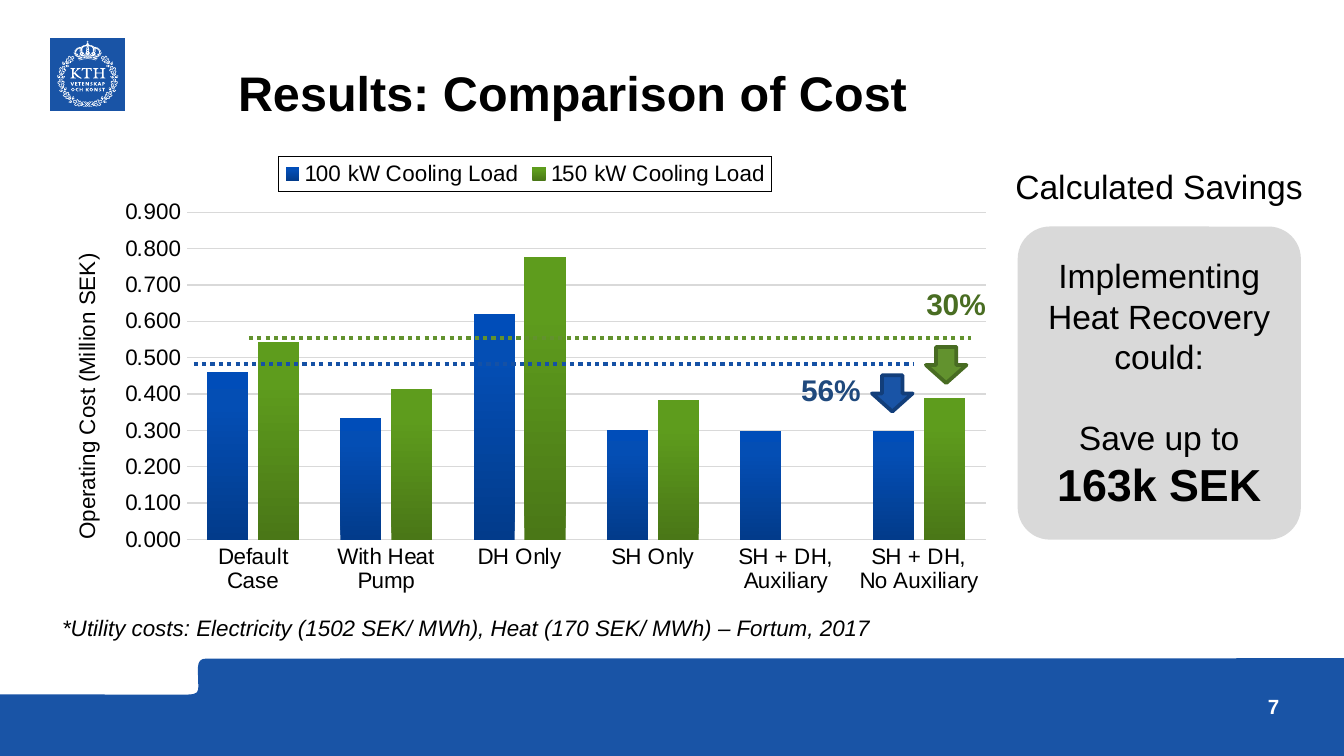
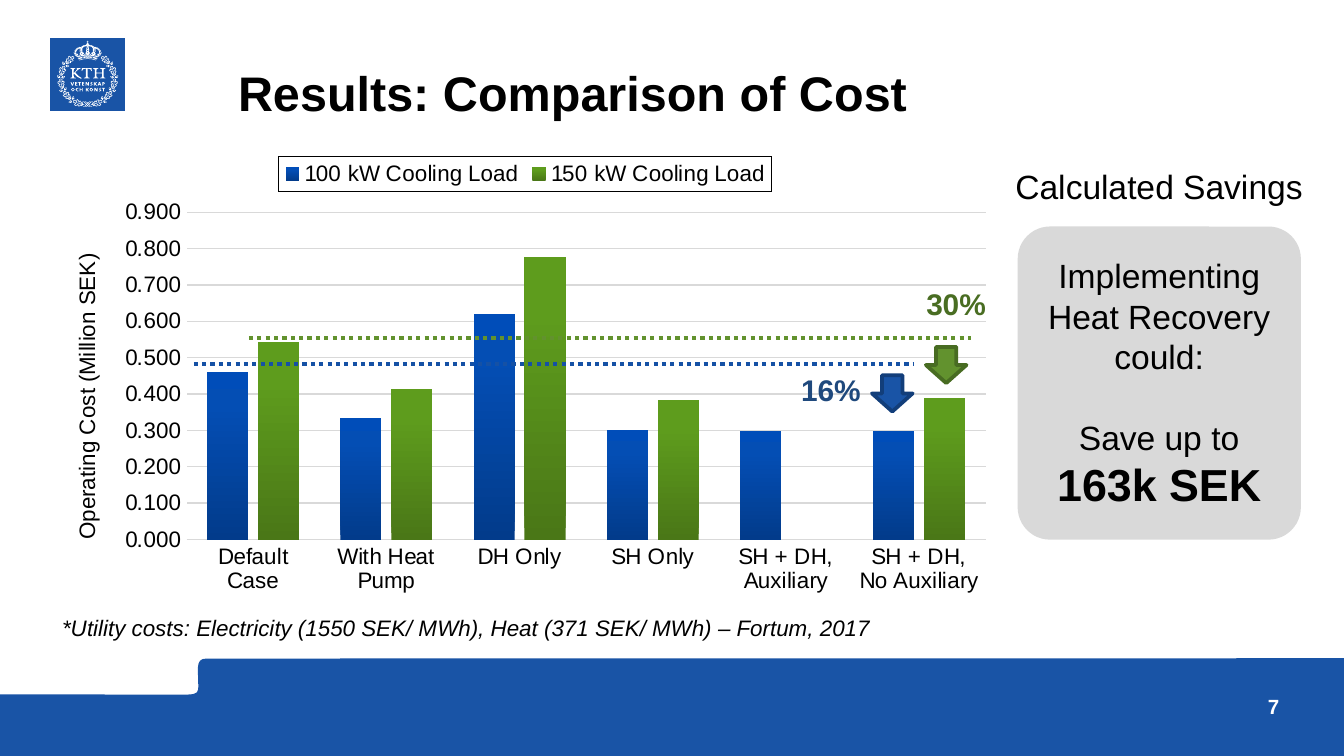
56%: 56% -> 16% (831, 392)
1502: 1502 -> 1550 (327, 629)
170: 170 -> 371 (566, 629)
